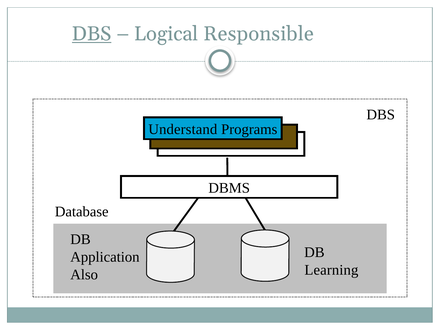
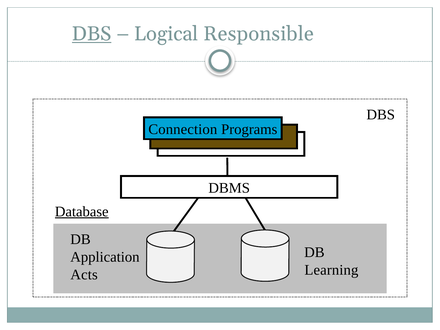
Understand: Understand -> Connection (183, 129)
Database underline: none -> present (82, 212)
Also: Also -> Acts (84, 275)
